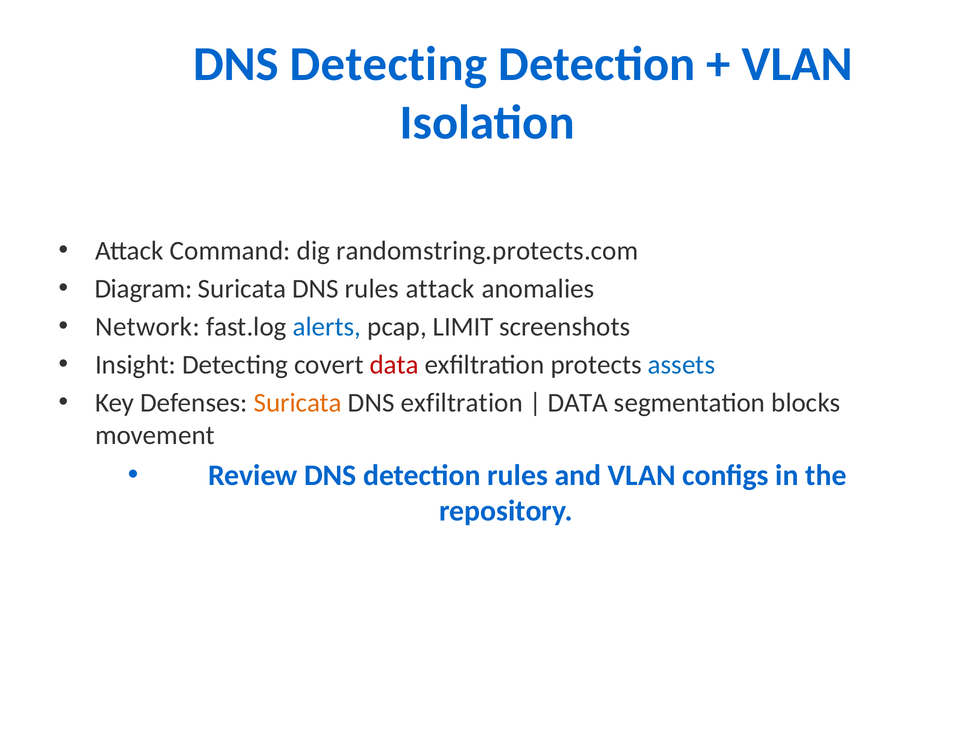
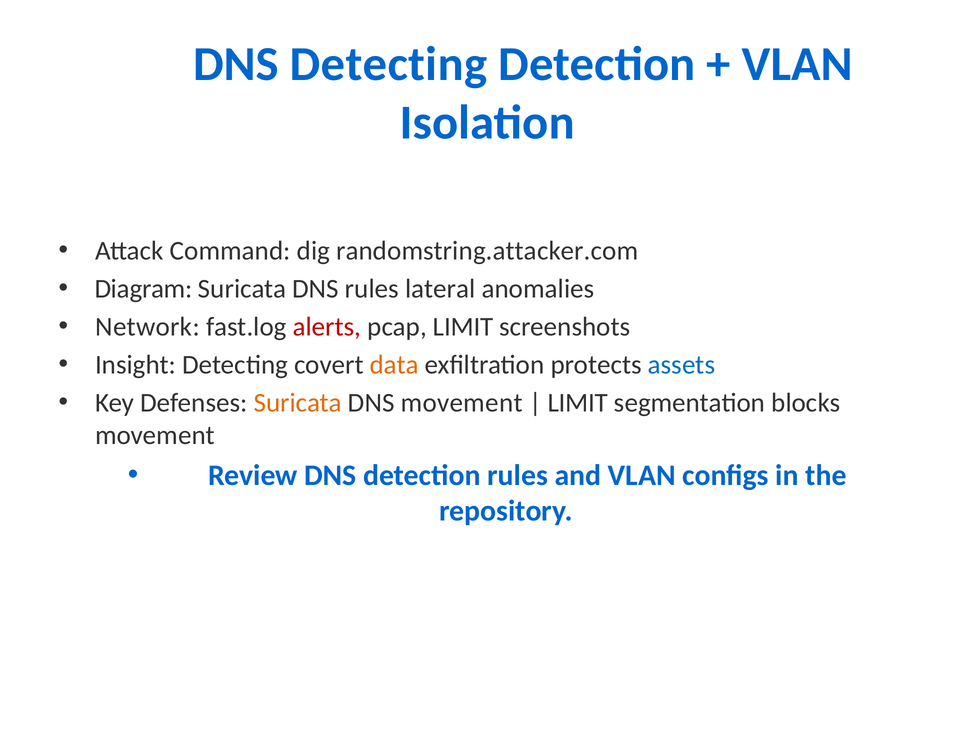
randomstring.protects.com: randomstring.protects.com -> randomstring.attacker.com (487, 251)
rules attack: attack -> lateral (440, 289)
alerts colour: blue -> red (327, 327)
data colour: red -> orange (394, 365)
DNS exfiltration: exfiltration -> movement (462, 403)
DATA: DATA -> LIMIT (578, 403)
